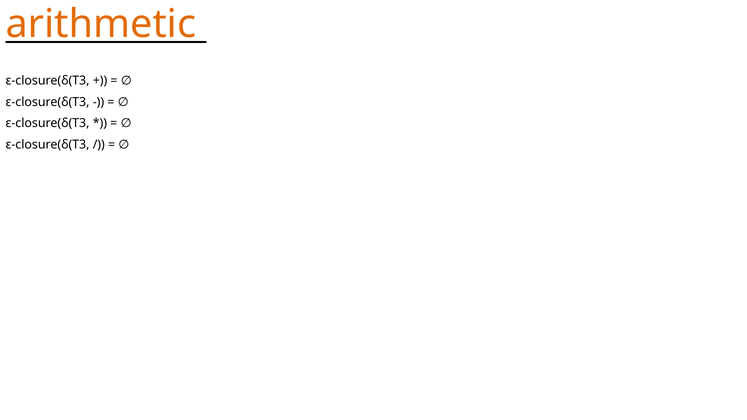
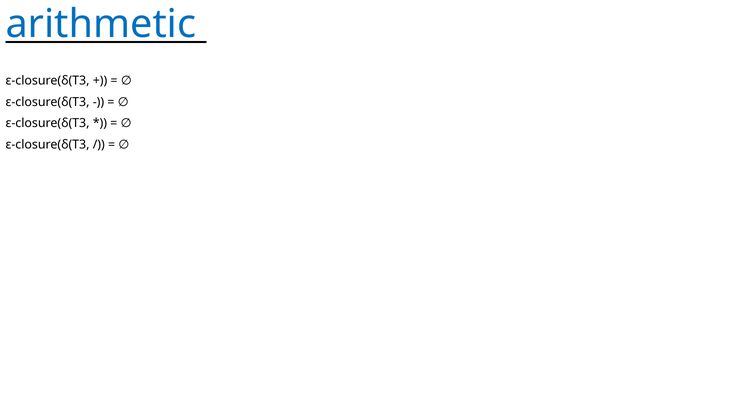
arithmetic colour: orange -> blue (101, 24)
